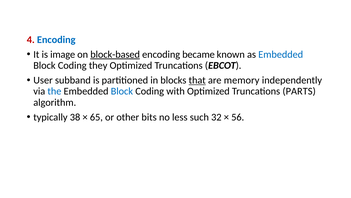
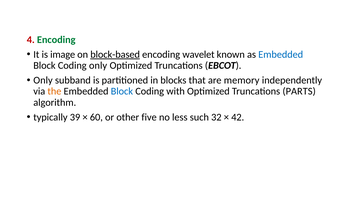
Encoding colour: blue -> green (56, 40)
became: became -> wavelet (199, 54)
Coding they: they -> only (98, 65)
User: User -> Only (43, 80)
that underline: present -> none (197, 80)
the colour: blue -> orange (54, 91)
38: 38 -> 39 (75, 117)
65: 65 -> 60 (96, 117)
bits: bits -> five (149, 117)
56: 56 -> 42 (238, 117)
